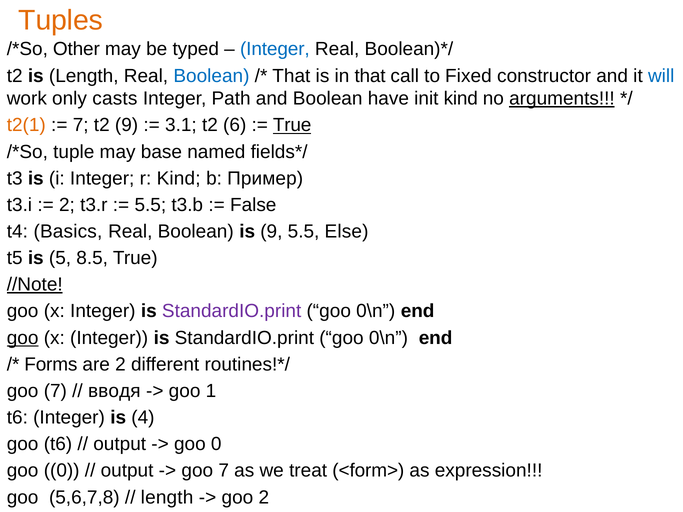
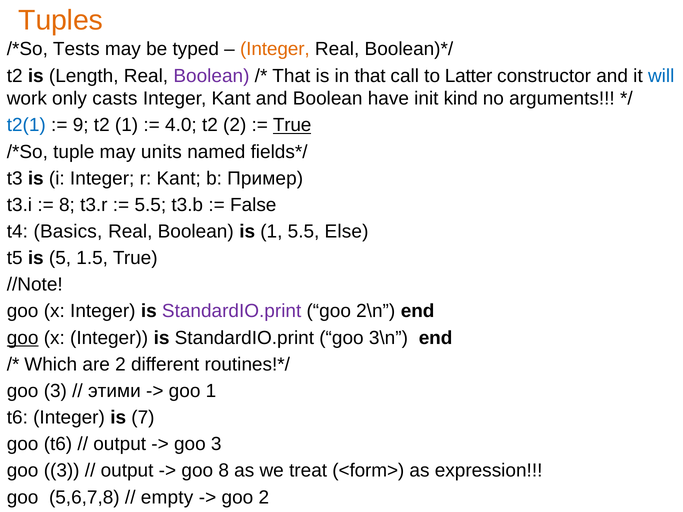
Other: Other -> Tests (76, 49)
Integer colour: blue -> orange (275, 49)
Boolean colour: blue -> purple (211, 76)
Fixed: Fixed -> Latter (469, 76)
Integer Path: Path -> Kant (231, 99)
arguments underline: present -> none (562, 99)
t2(1 colour: orange -> blue (26, 125)
7: 7 -> 9 (81, 125)
t2 9: 9 -> 1 (127, 125)
3.1: 3.1 -> 4.0 (181, 125)
t2 6: 6 -> 2 (235, 125)
base: base -> units (161, 152)
r Kind: Kind -> Kant (179, 178)
2: 2 -> 8 (67, 205)
is 9: 9 -> 1 (271, 232)
8.5: 8.5 -> 1.5 (92, 258)
//Note underline: present -> none (35, 285)
0\n: 0\n -> 2\n (376, 311)
0\n: 0\n -> 3\n (388, 338)
Forms: Forms -> Which (51, 365)
7: 7 -> 3 (55, 391)
вводя: вводя -> этими (114, 391)
4: 4 -> 7 (143, 418)
0: 0 -> 3 (216, 444)
0: 0 -> 3 (62, 471)
7: 7 -> 8 (224, 471)
length: length -> empty (167, 498)
